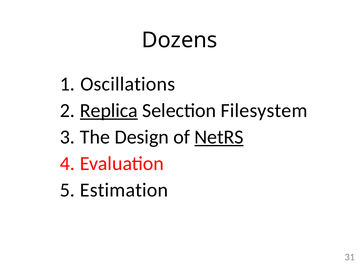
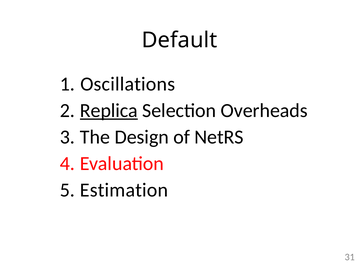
Dozens: Dozens -> Default (179, 40)
Filesystem: Filesystem -> Overheads (264, 111)
NetRS underline: present -> none (219, 137)
